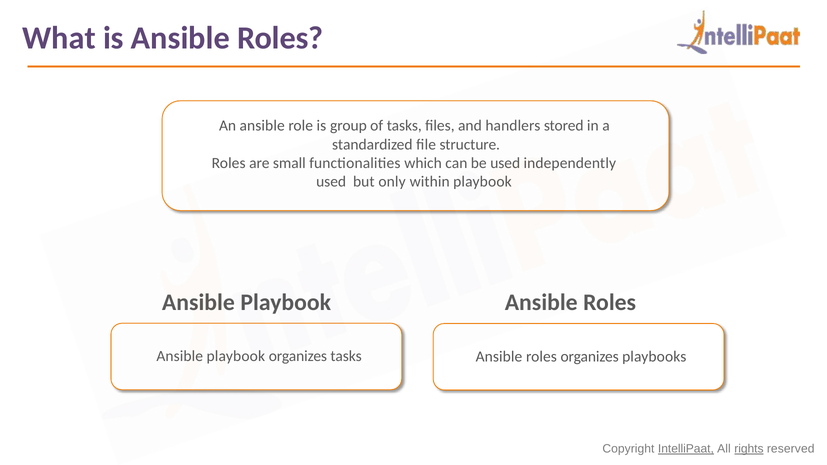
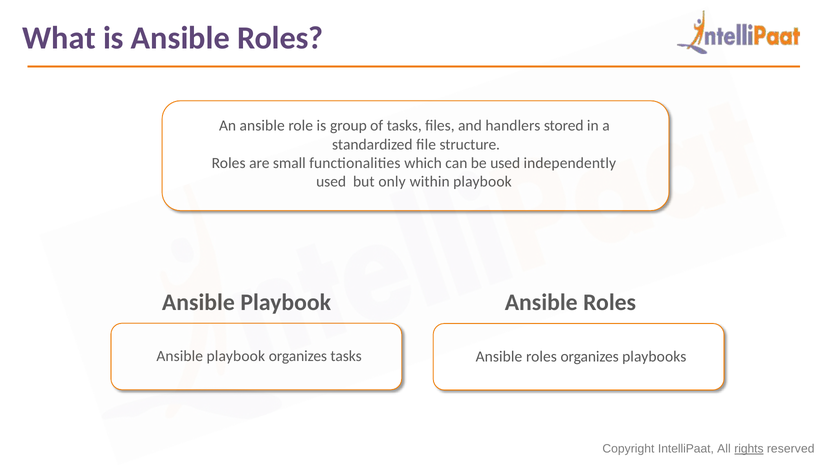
IntelliPaat underline: present -> none (686, 449)
